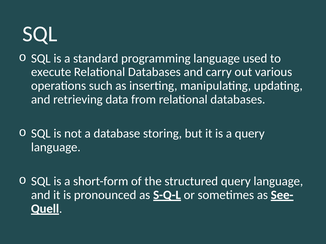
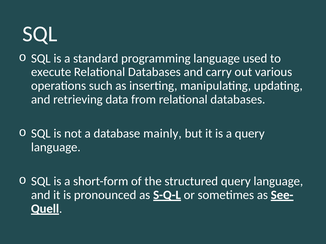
storing: storing -> mainly (162, 134)
